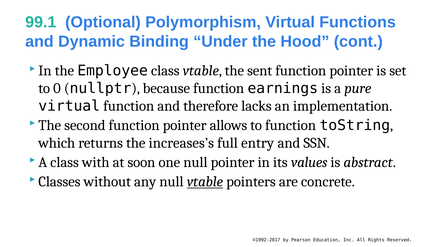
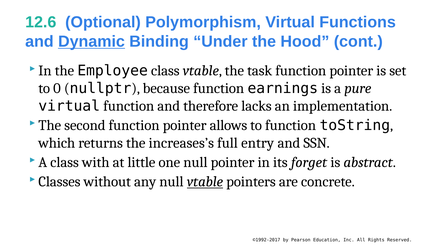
99.1: 99.1 -> 12.6 (41, 22)
Dynamic underline: none -> present (91, 41)
sent: sent -> task (260, 71)
soon: soon -> little (141, 162)
values: values -> forget (309, 162)
